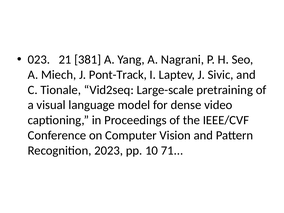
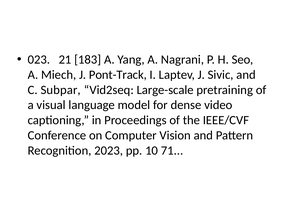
381: 381 -> 183 (88, 60)
Tionale: Tionale -> Subpar (61, 90)
